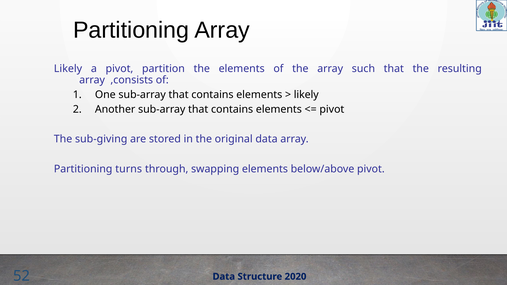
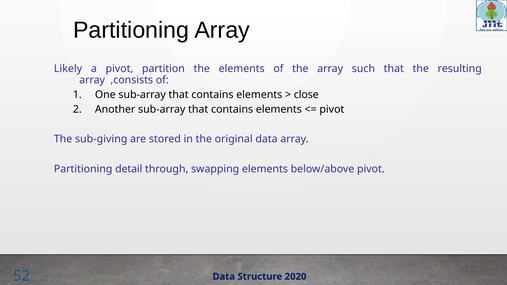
likely: likely -> close (306, 95)
turns: turns -> detail (129, 169)
